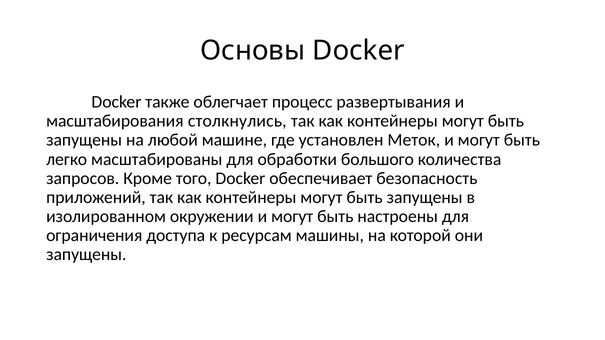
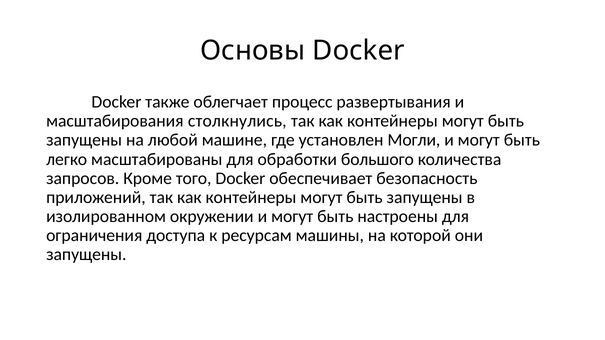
Меток: Меток -> Могли (414, 140)
